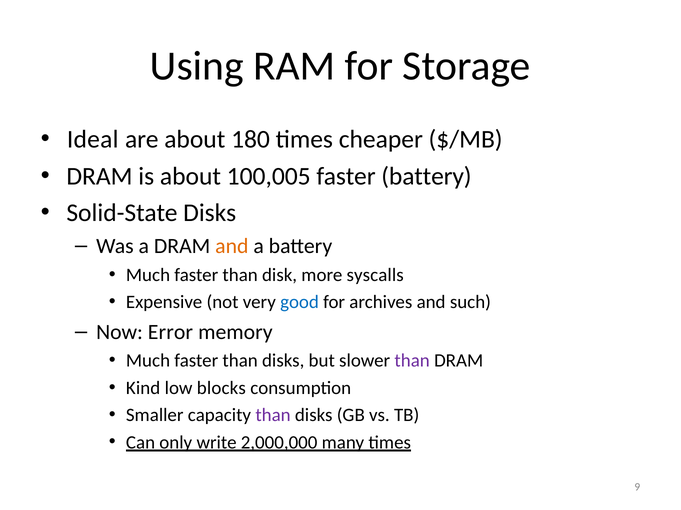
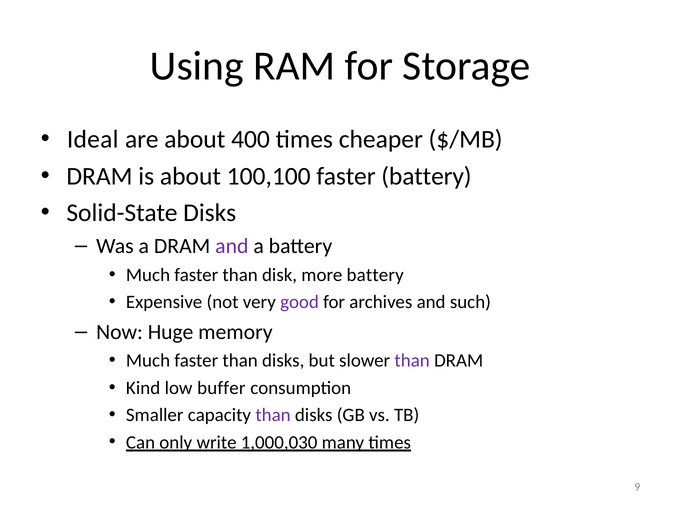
180: 180 -> 400 (251, 140)
100,005: 100,005 -> 100,100 (269, 176)
and colour: orange -> purple (232, 247)
more syscalls: syscalls -> battery (375, 275)
good colour: blue -> purple (300, 303)
Error: Error -> Huge (171, 332)
blocks: blocks -> buffer (221, 388)
2,000,000: 2,000,000 -> 1,000,030 (279, 443)
